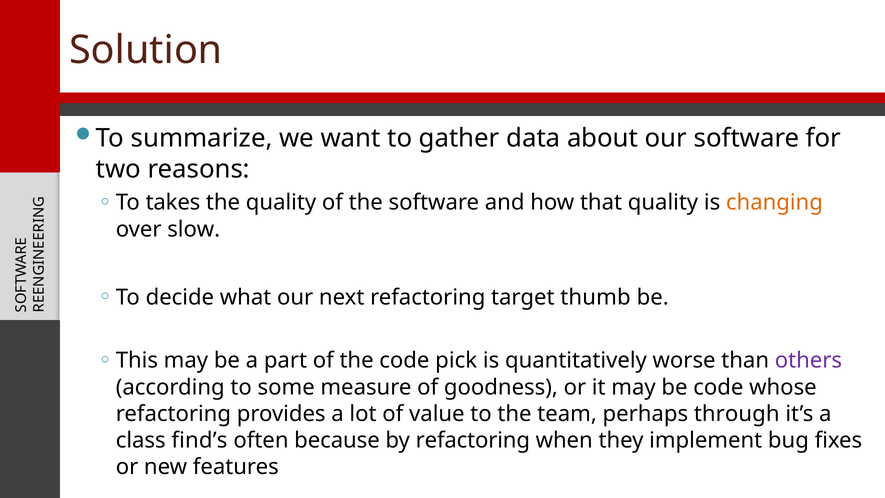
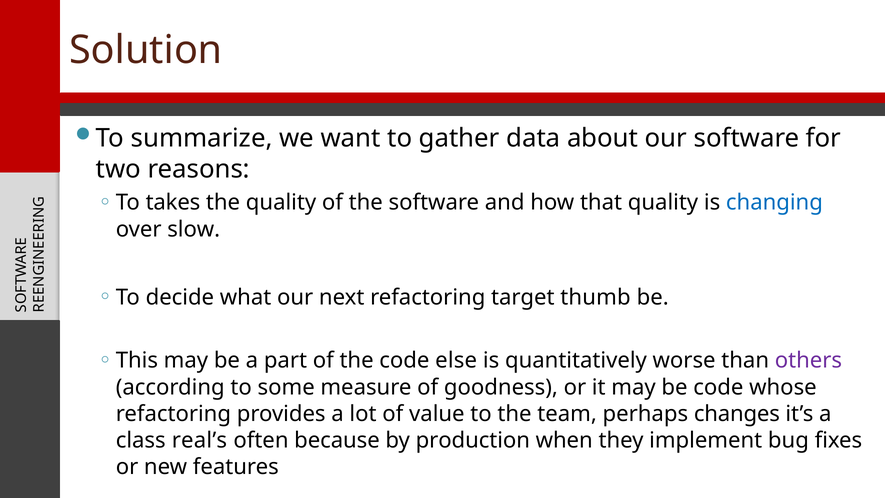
changing colour: orange -> blue (774, 203)
pick: pick -> else (456, 361)
through: through -> changes (737, 414)
find’s: find’s -> real’s (199, 440)
by refactoring: refactoring -> production (473, 440)
